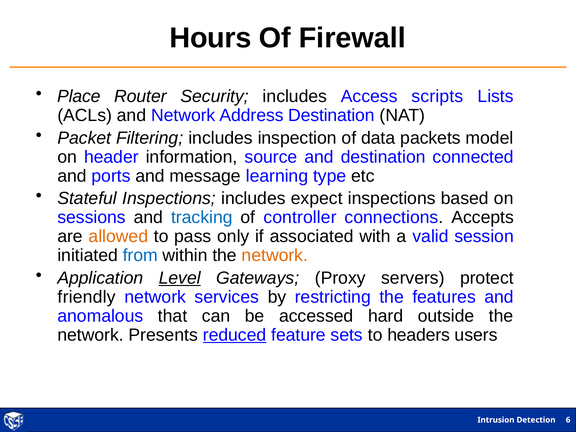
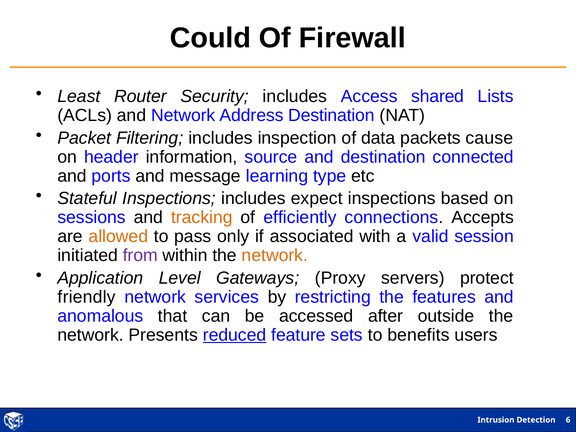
Hours: Hours -> Could (210, 38)
Place: Place -> Least (79, 96)
scripts: scripts -> shared (438, 96)
model: model -> cause (489, 138)
tracking colour: blue -> orange (202, 217)
controller: controller -> efficiently (300, 217)
from colour: blue -> purple (140, 255)
Level underline: present -> none (180, 278)
hard: hard -> after (386, 316)
headers: headers -> benefits (419, 335)
